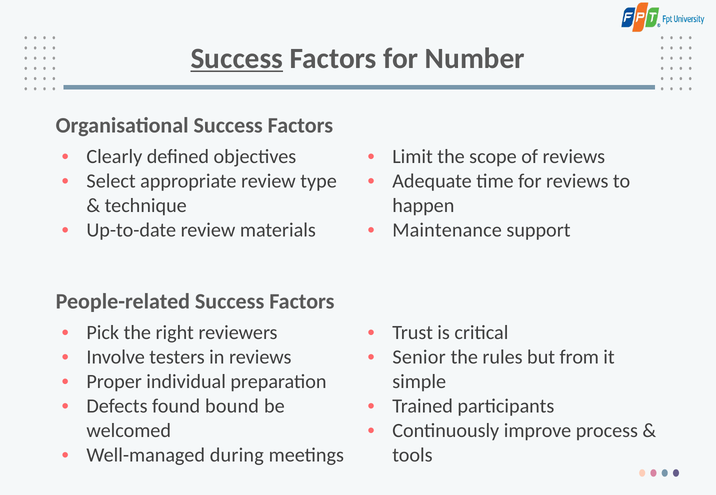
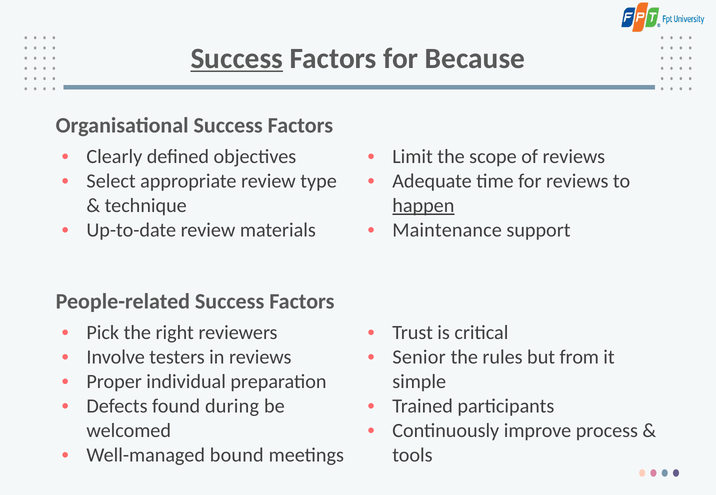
Number: Number -> Because (475, 59)
happen underline: none -> present (423, 206)
bound: bound -> during (232, 407)
during: during -> bound (237, 456)
